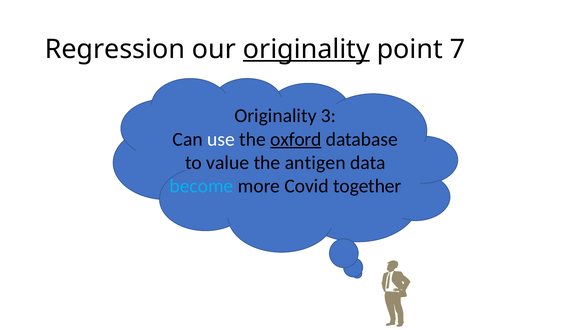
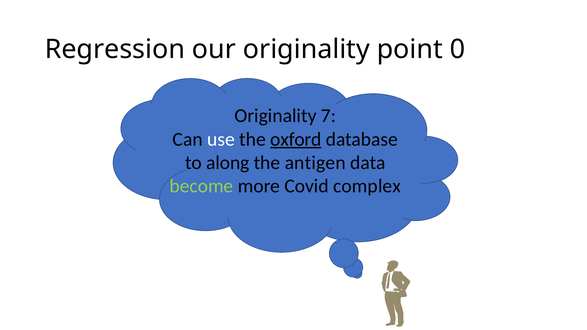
originality underline: present -> none (306, 49)
7: 7 -> 0 (458, 49)
3: 3 -> 7 (329, 116)
value: value -> along (228, 163)
become colour: light blue -> light green (201, 186)
together: together -> complex (367, 186)
